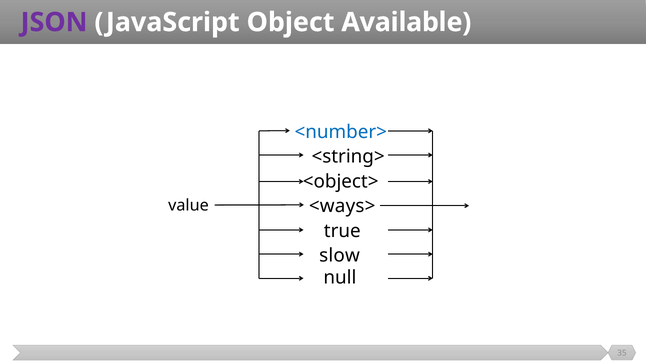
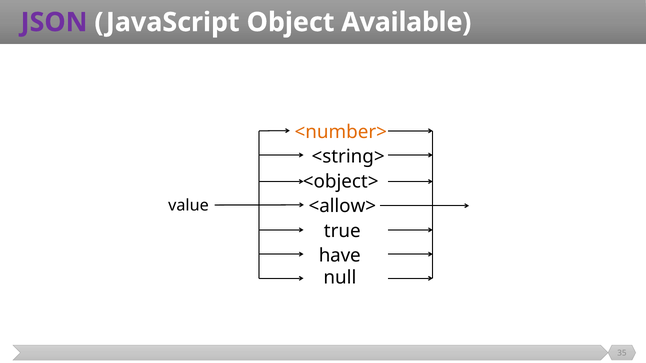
<number> colour: blue -> orange (341, 132)
<ways>: <ways> -> <allow> (342, 206)
slow: slow -> have (340, 256)
